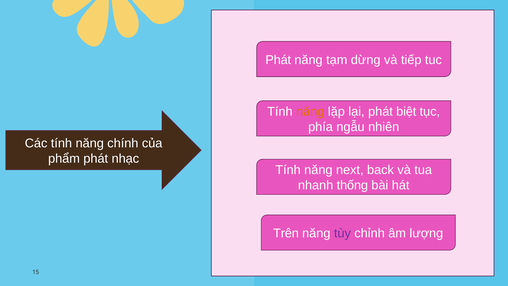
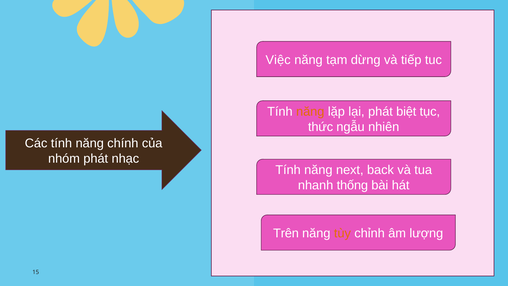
Phát: Phát -> Việc (278, 60)
phía: phía -> thức (321, 127)
phẩm: phẩm -> nhóm (64, 158)
tùy colour: purple -> orange (342, 233)
